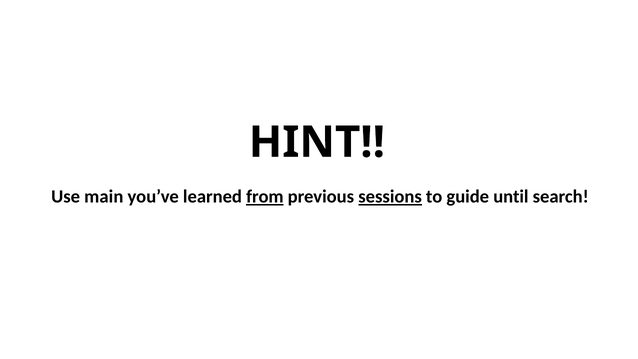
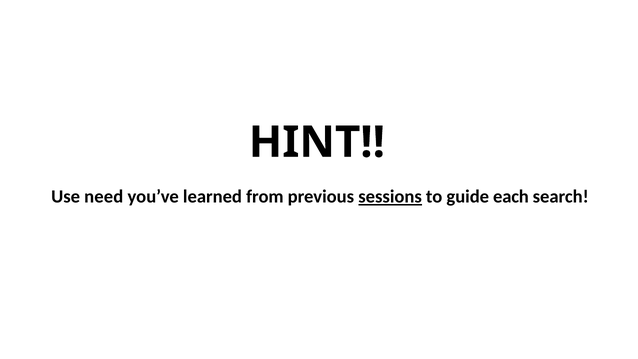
main: main -> need (104, 197)
from underline: present -> none (265, 197)
until: until -> each (511, 197)
